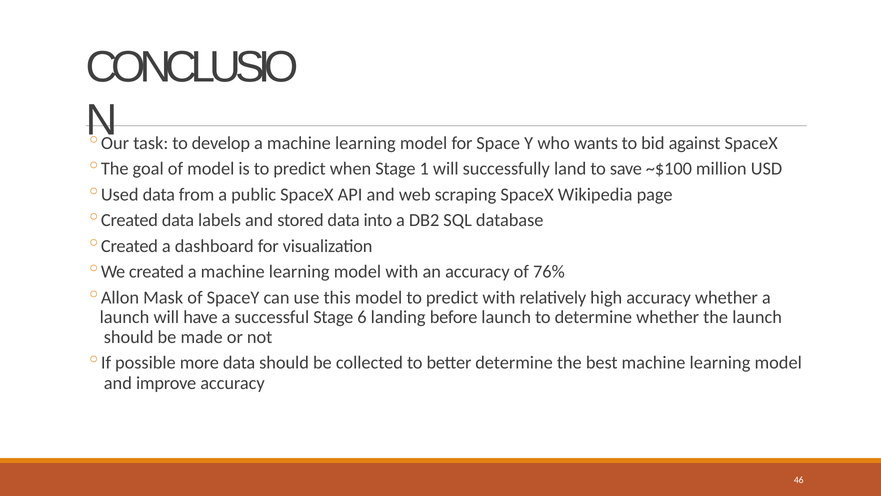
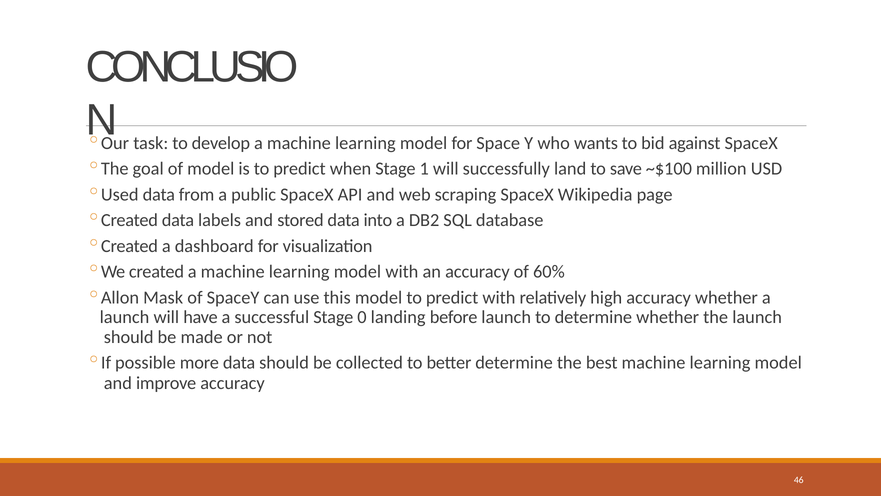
76%: 76% -> 60% (549, 272)
6: 6 -> 0 (362, 317)
